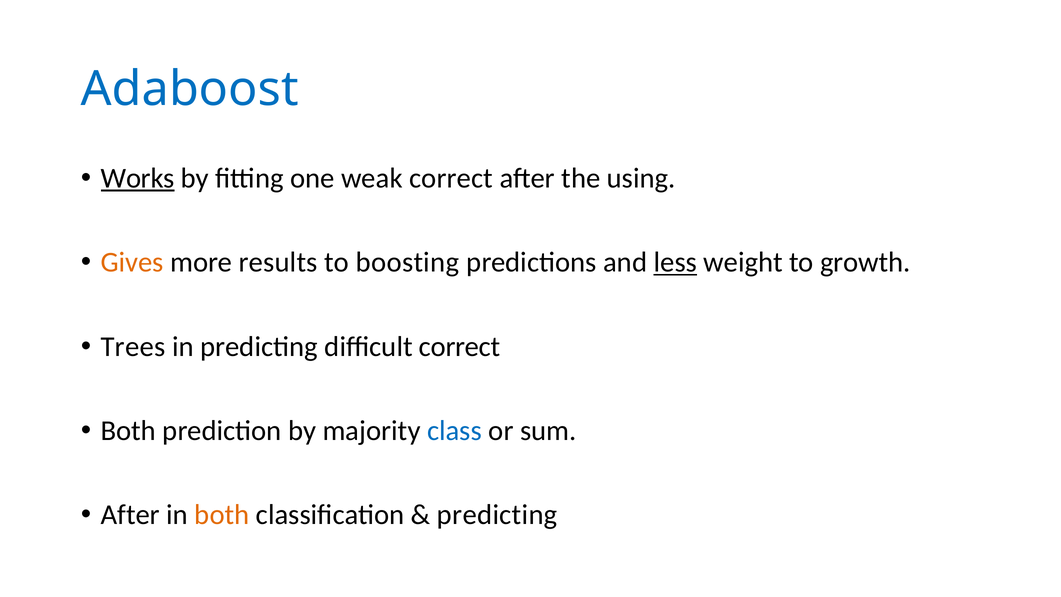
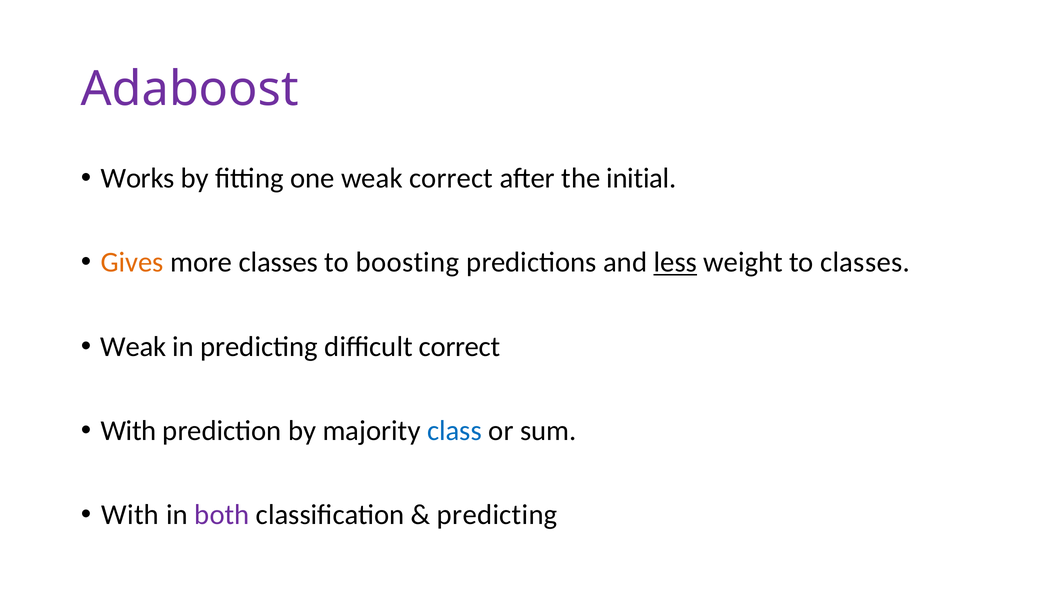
Adaboost colour: blue -> purple (190, 89)
Works underline: present -> none (138, 178)
using: using -> initial (641, 178)
more results: results -> classes (278, 262)
to growth: growth -> classes (865, 262)
Trees: Trees -> Weak (133, 346)
Both: Both -> With (129, 431)
After: After -> With (130, 515)
both colour: orange -> purple (222, 515)
